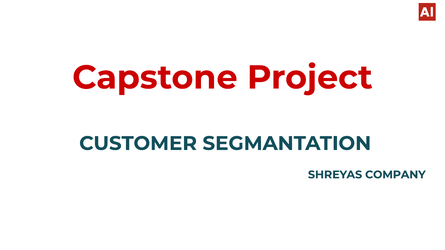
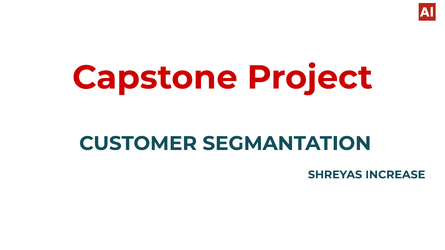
COMPANY: COMPANY -> INCREASE (395, 175)
